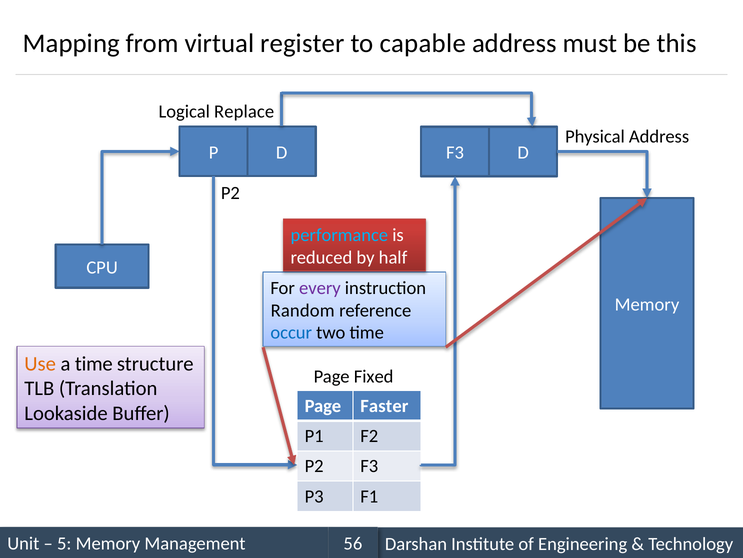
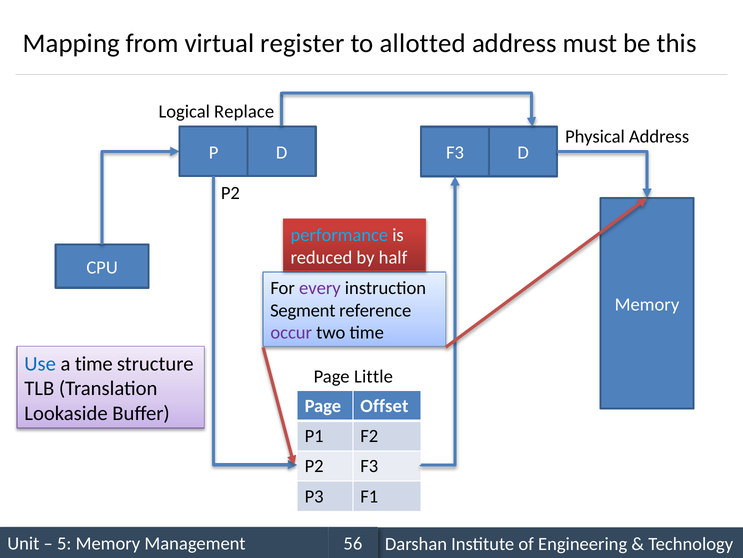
capable: capable -> allotted (423, 43)
Random: Random -> Segment (303, 310)
occur colour: blue -> purple (291, 332)
Use colour: orange -> blue (40, 363)
Fixed: Fixed -> Little (374, 376)
Faster: Faster -> Offset (384, 405)
